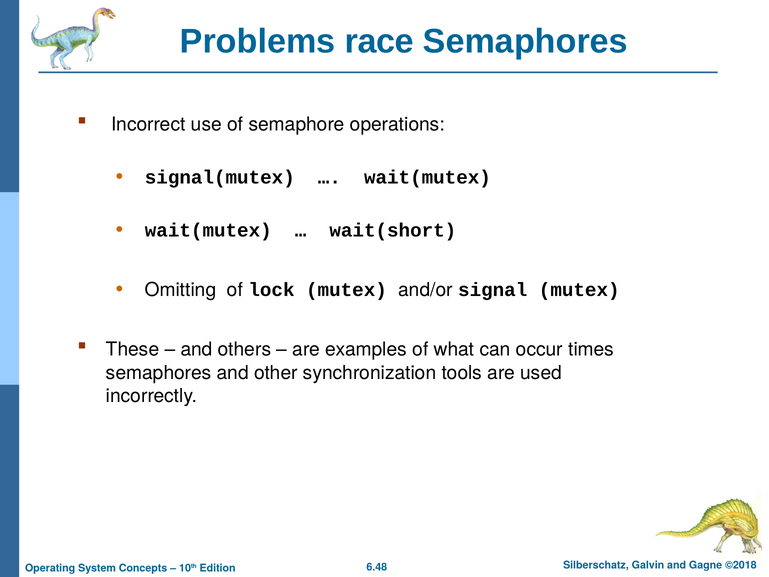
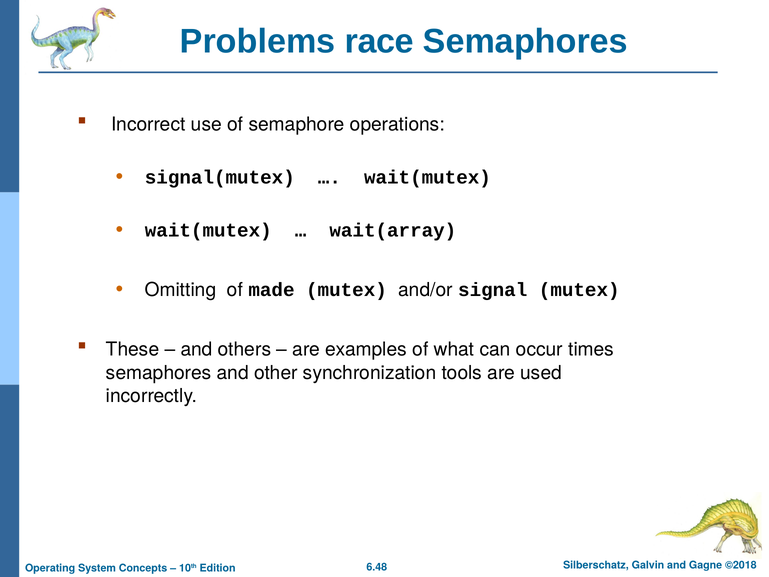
wait(short: wait(short -> wait(array (393, 230)
lock: lock -> made (271, 290)
